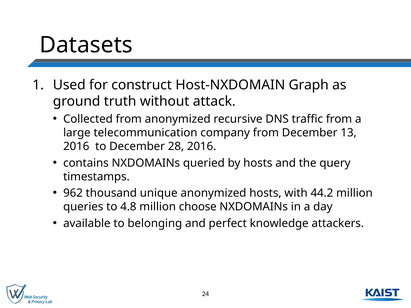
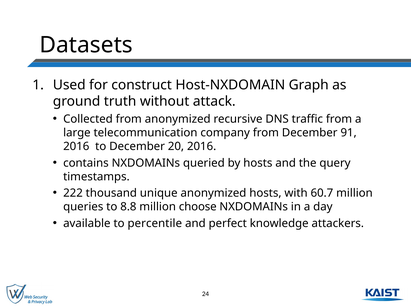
13: 13 -> 91 (349, 133)
28: 28 -> 20 (176, 147)
962: 962 -> 222 (73, 193)
44.2: 44.2 -> 60.7 (322, 193)
4.8: 4.8 -> 8.8 (128, 207)
belonging: belonging -> percentile (155, 224)
